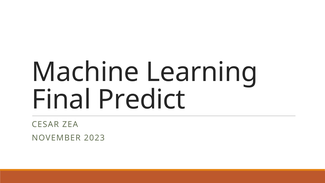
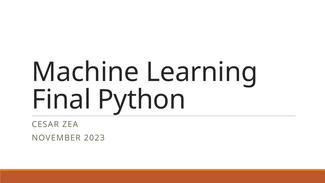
Predict: Predict -> Python (142, 100)
